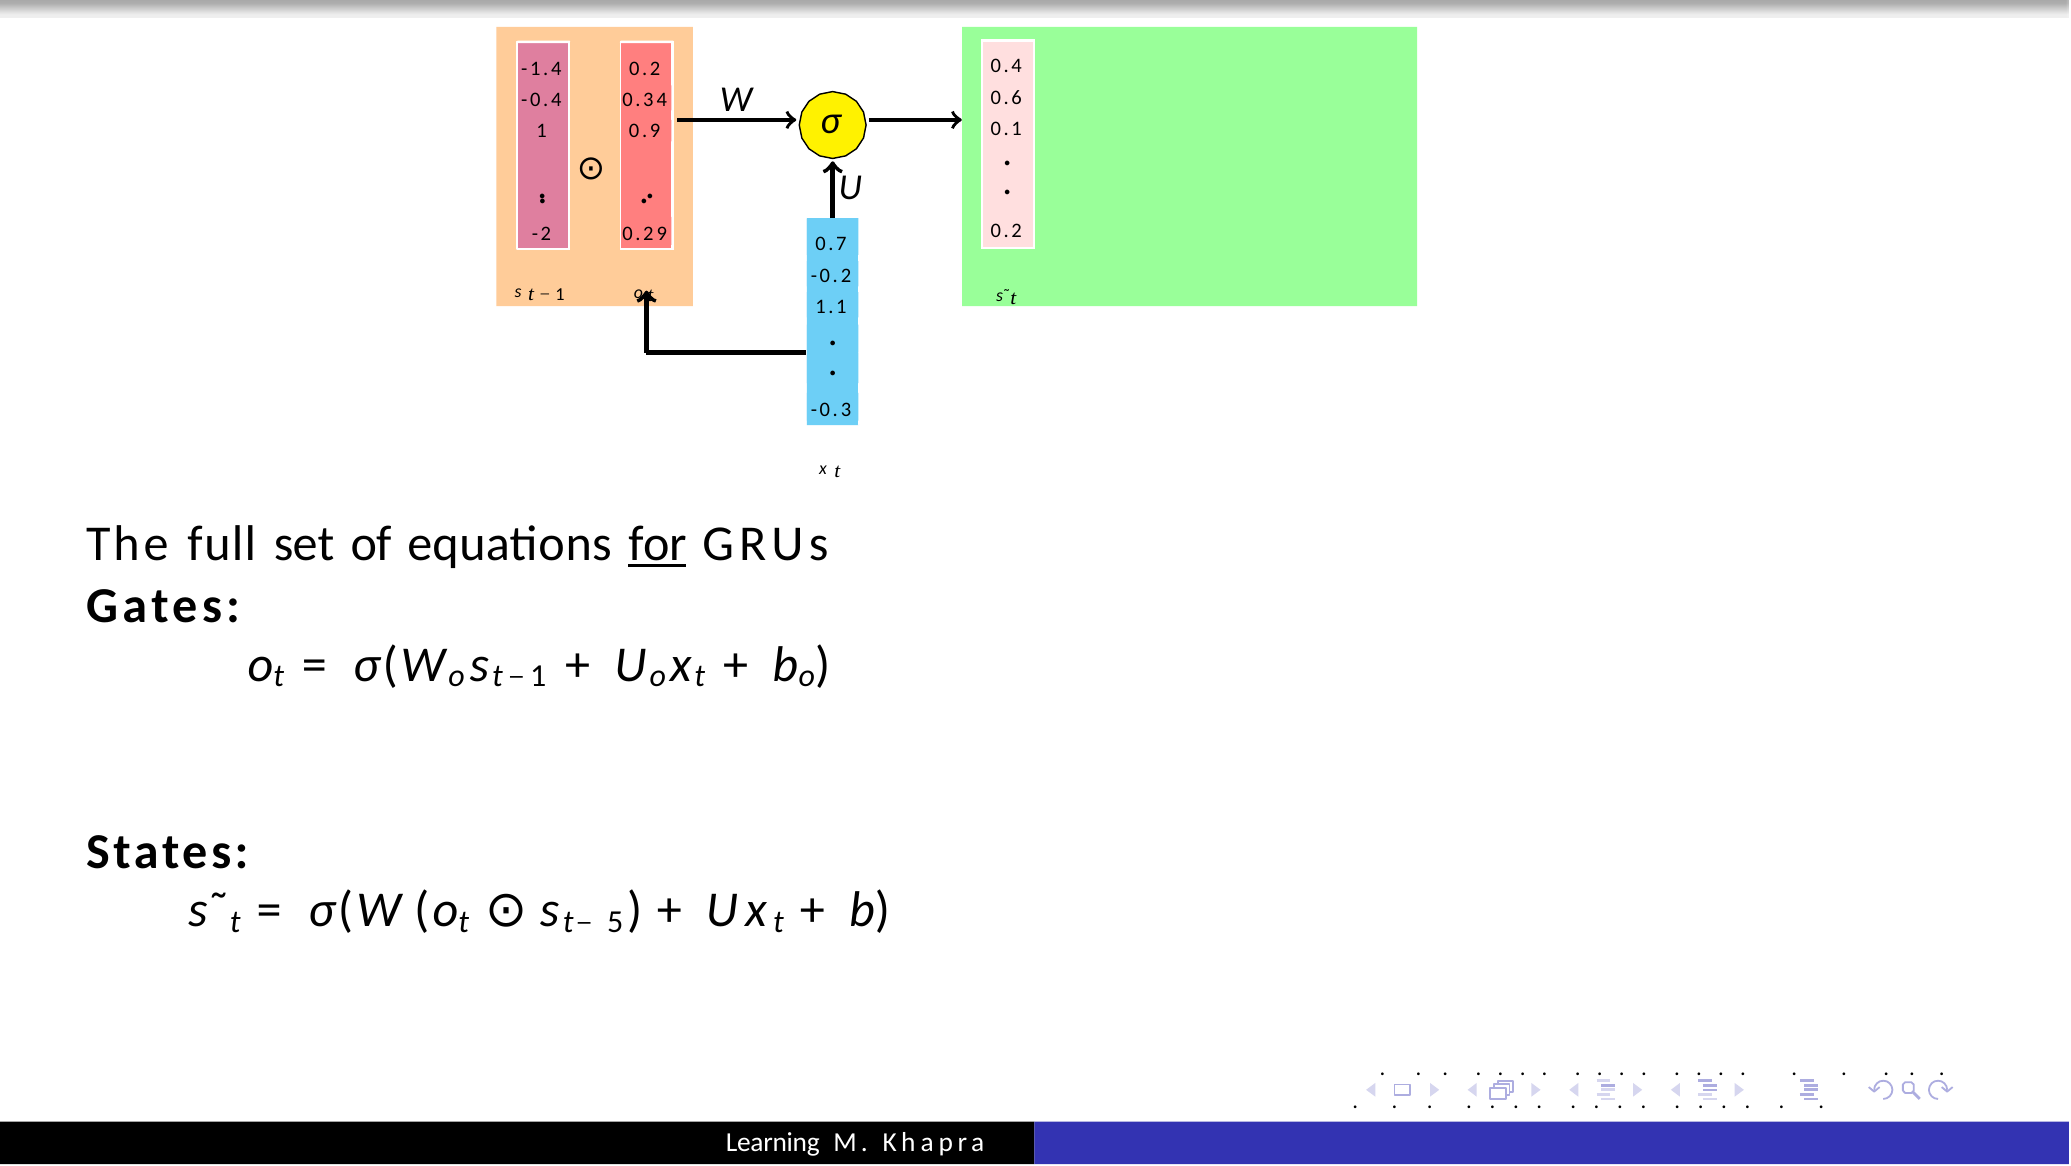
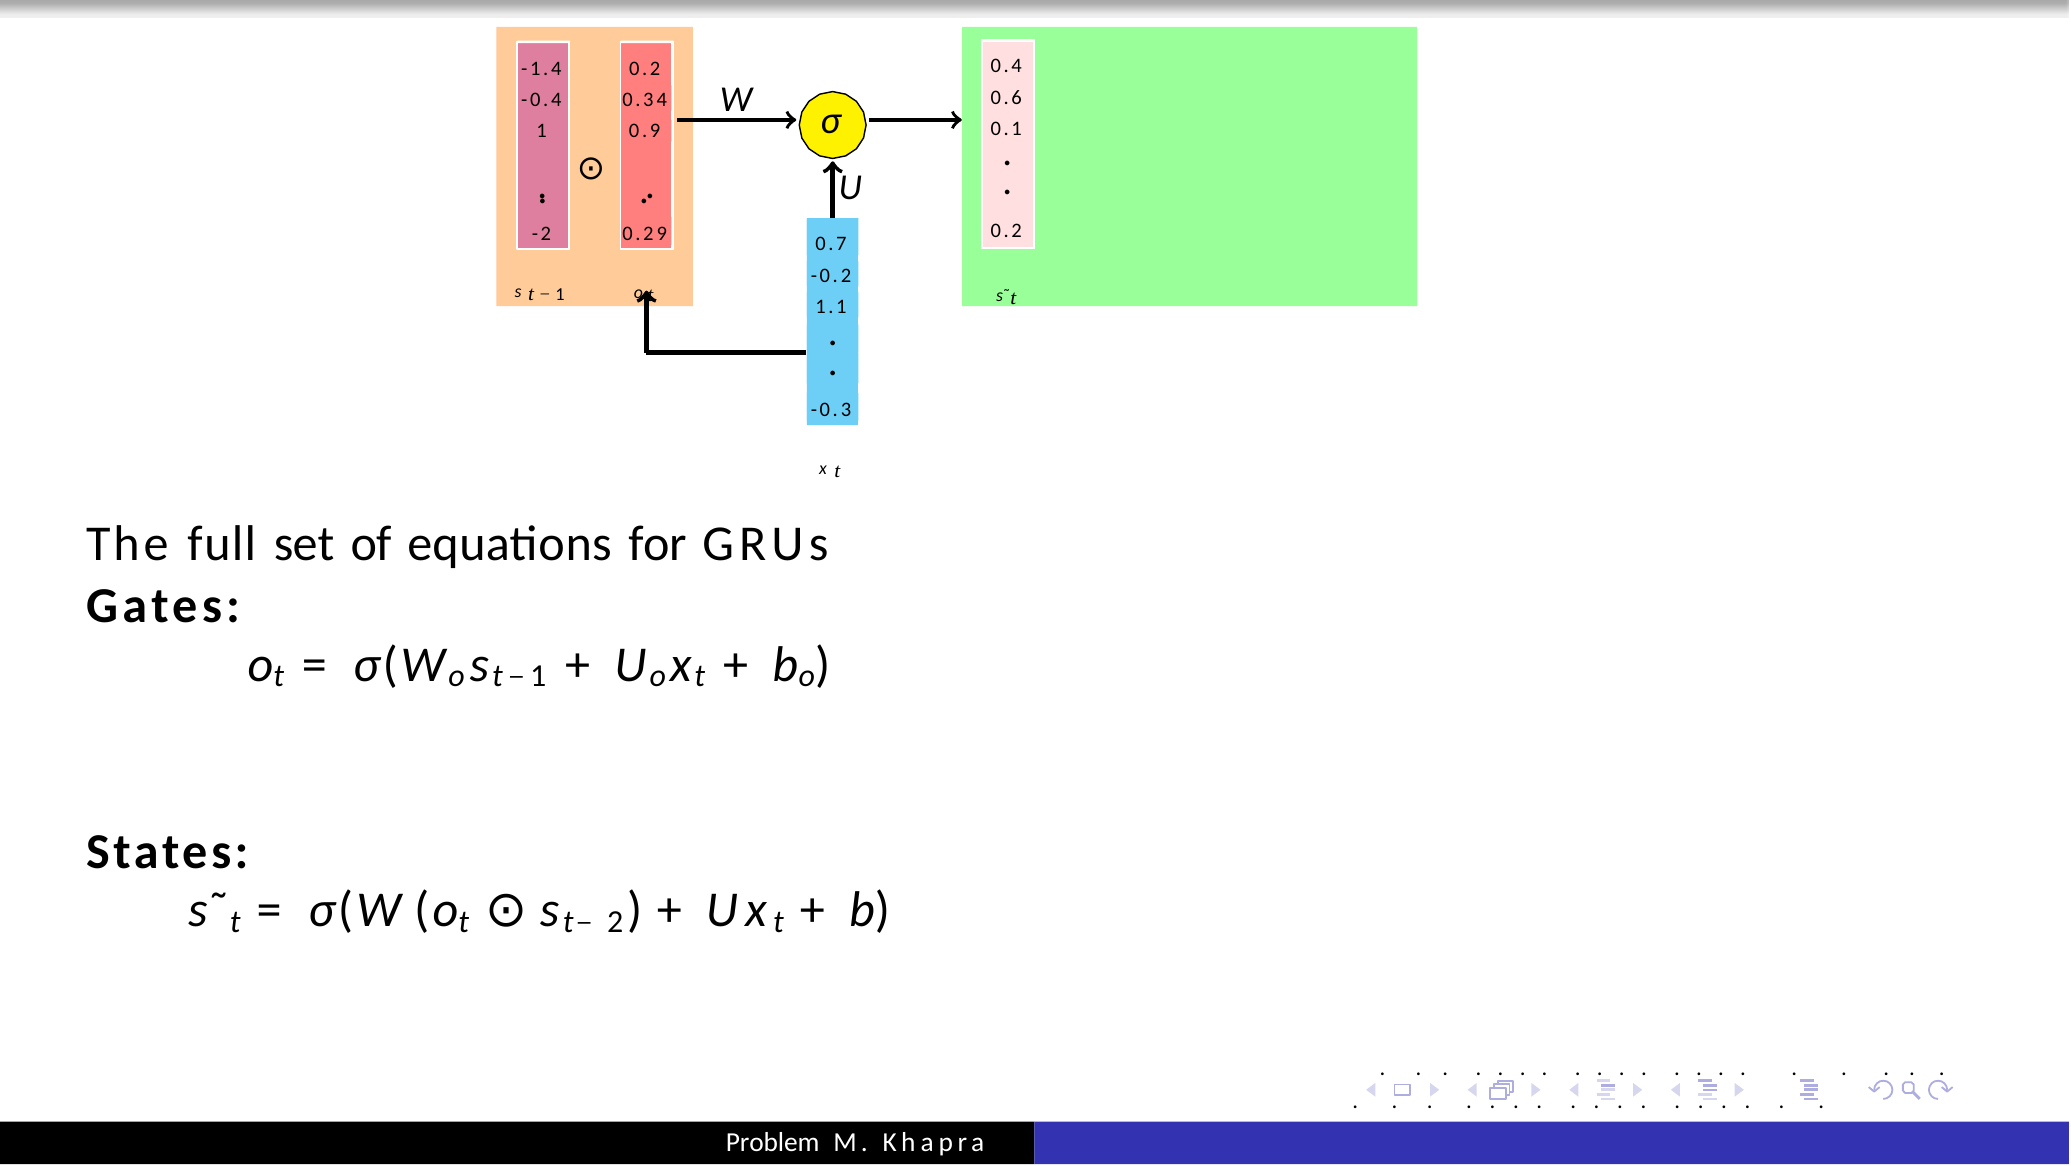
for underline: present -> none (657, 544)
5: 5 -> 2 (615, 921)
Learning: Learning -> Problem (773, 1142)
